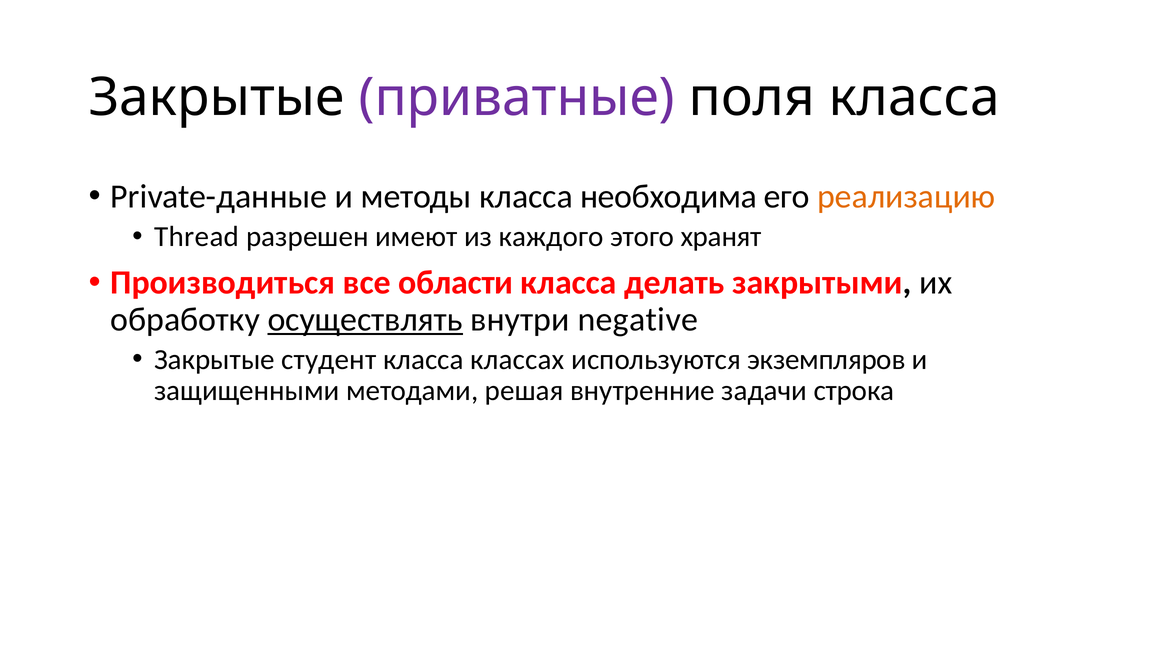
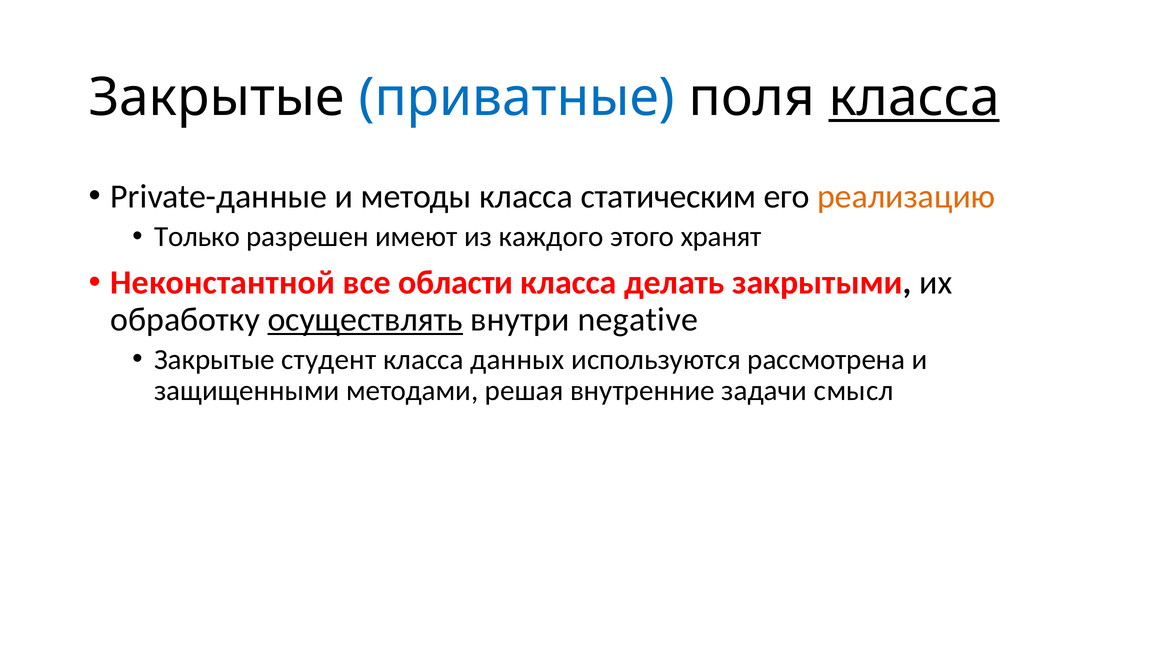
приватные colour: purple -> blue (517, 98)
класса underline: none -> present (914, 98)
необходима: необходима -> статическим (668, 197)
Thread: Thread -> Только (197, 237)
Производиться: Производиться -> Неконстантной (223, 283)
классах: классах -> данных (517, 360)
экземпляров: экземпляров -> рассмотрена (826, 360)
строка: строка -> смысл (854, 391)
